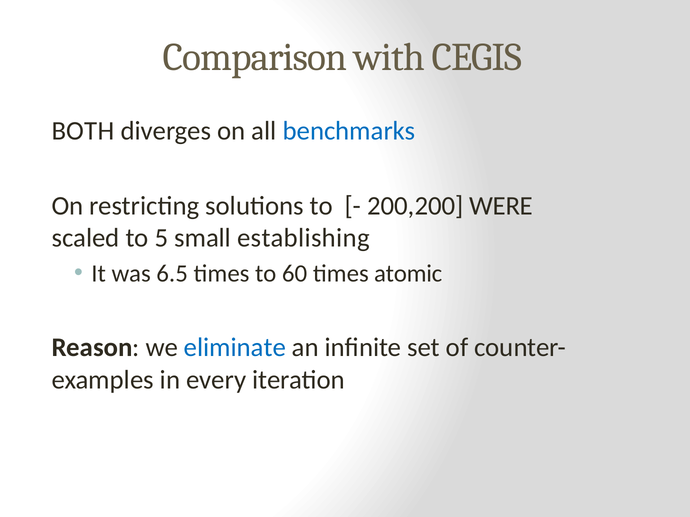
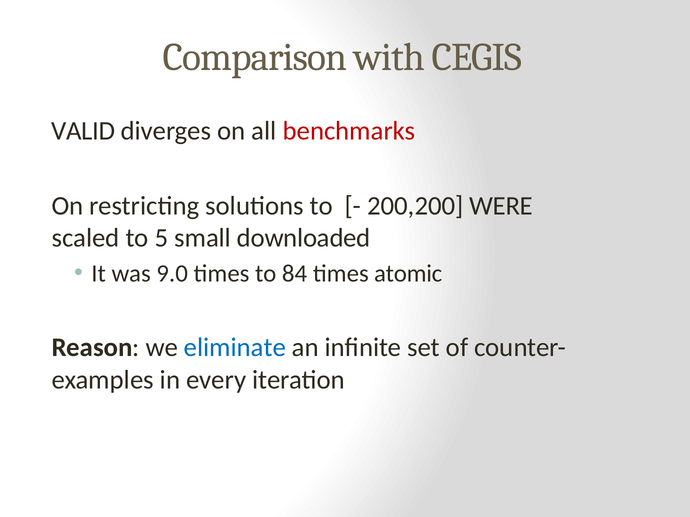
BOTH: BOTH -> VALID (83, 131)
benchmarks colour: blue -> red (349, 131)
establishing: establishing -> downloaded (304, 238)
6.5: 6.5 -> 9.0 (172, 274)
60: 60 -> 84 (295, 274)
